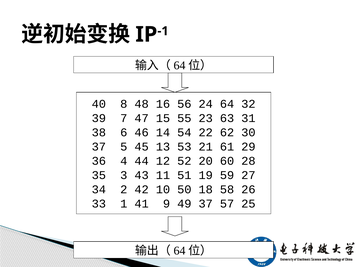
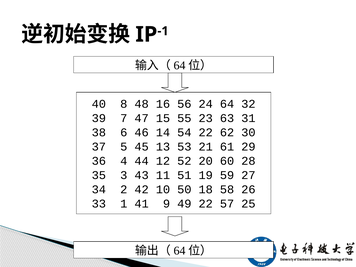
49 37: 37 -> 22 (206, 204)
